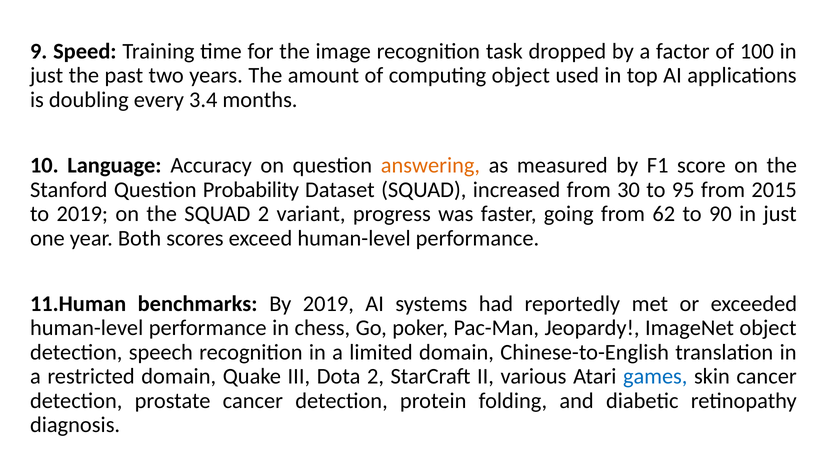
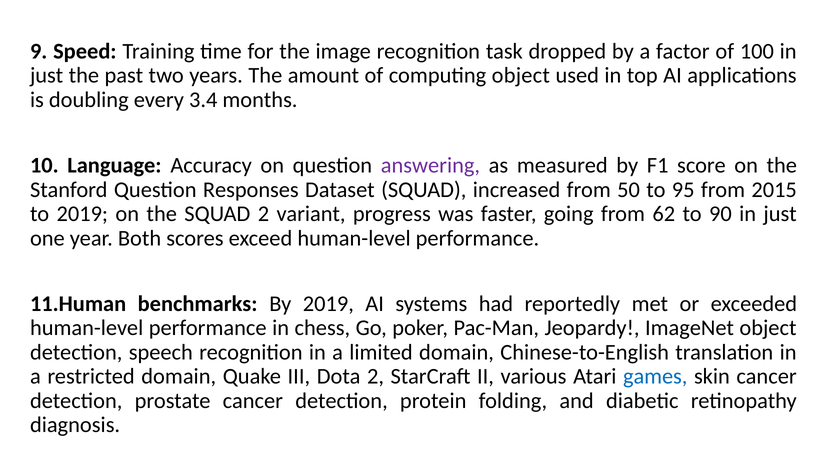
answering colour: orange -> purple (430, 165)
Probability: Probability -> Responses (251, 190)
30: 30 -> 50 (629, 190)
